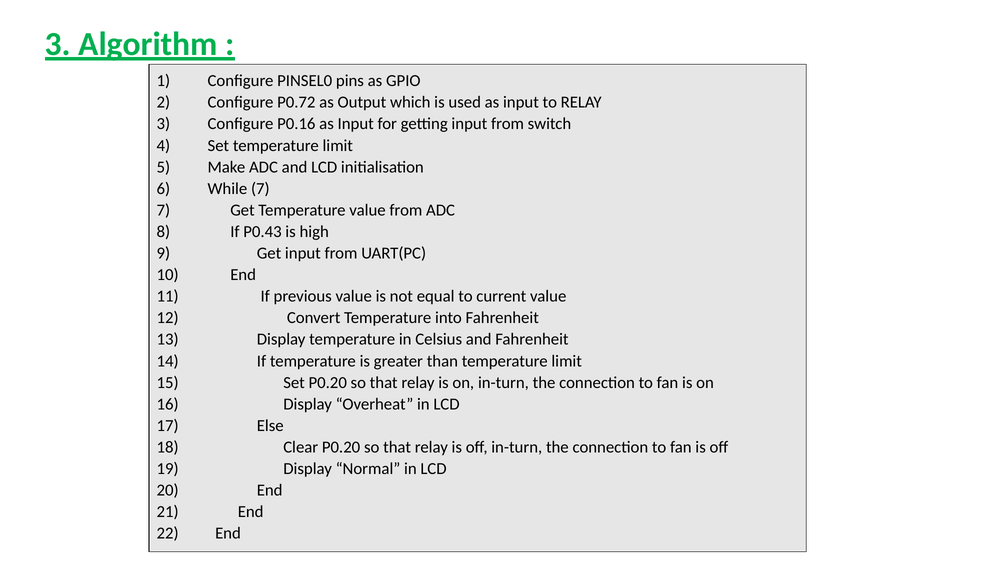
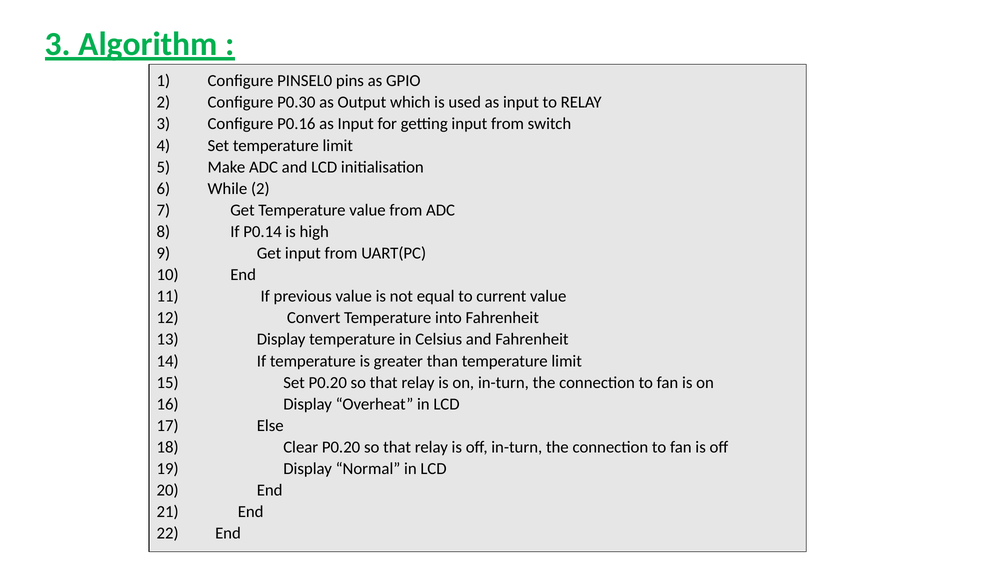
P0.72: P0.72 -> P0.30 (296, 102)
While 7: 7 -> 2 (260, 189)
P0.43: P0.43 -> P0.14 (262, 232)
